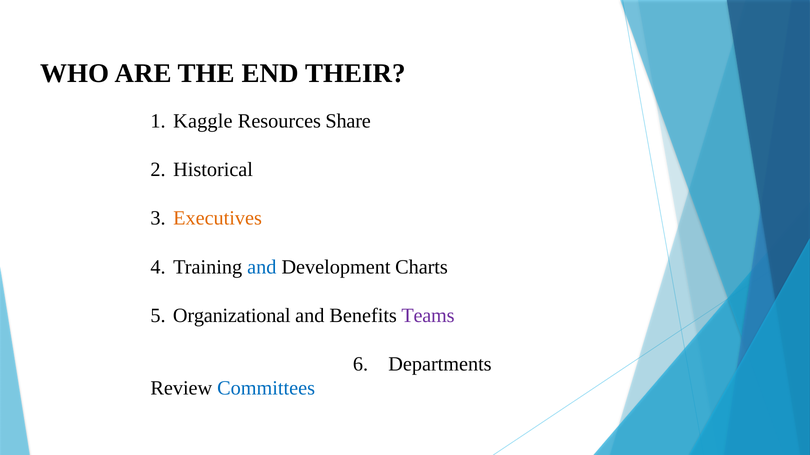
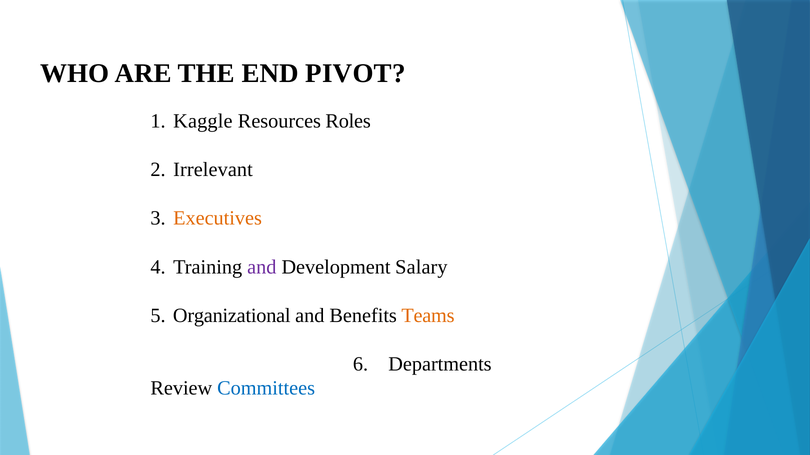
THEIR: THEIR -> PIVOT (356, 74)
Share: Share -> Roles (348, 121)
Historical: Historical -> Irrelevant (213, 170)
and colour: blue -> purple (262, 267)
Charts: Charts -> Salary (421, 267)
Teams colour: purple -> orange (428, 316)
